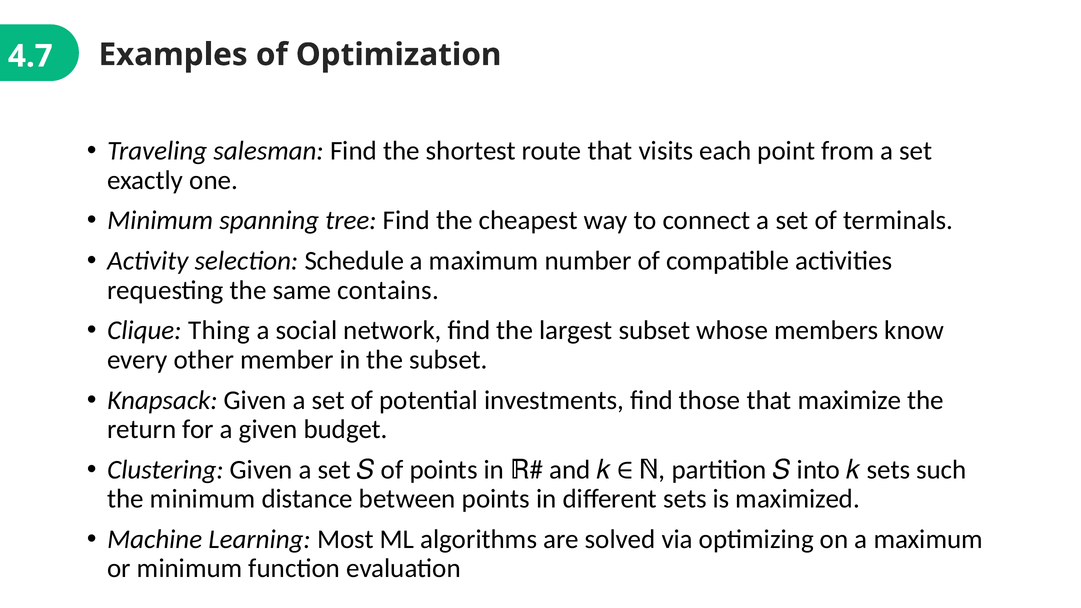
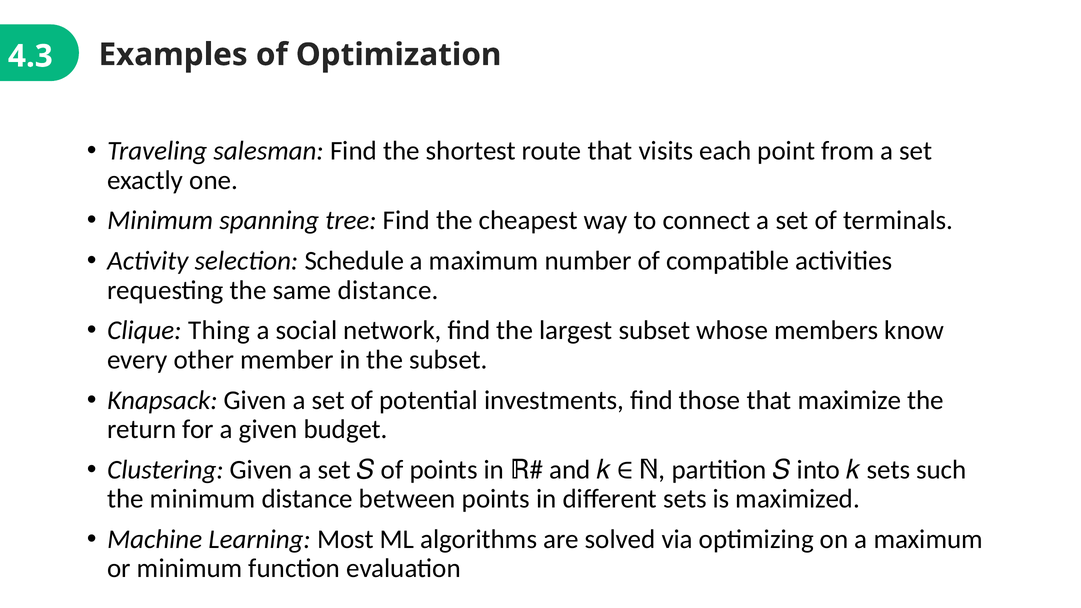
4.7: 4.7 -> 4.3 (30, 56)
same contains: contains -> distance (388, 290)
